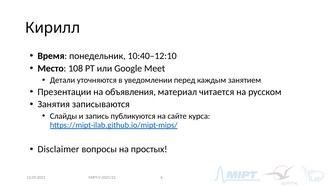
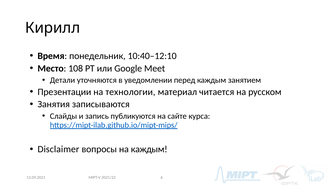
объявления: объявления -> технологии (130, 92)
на простых: простых -> каждым (149, 149)
